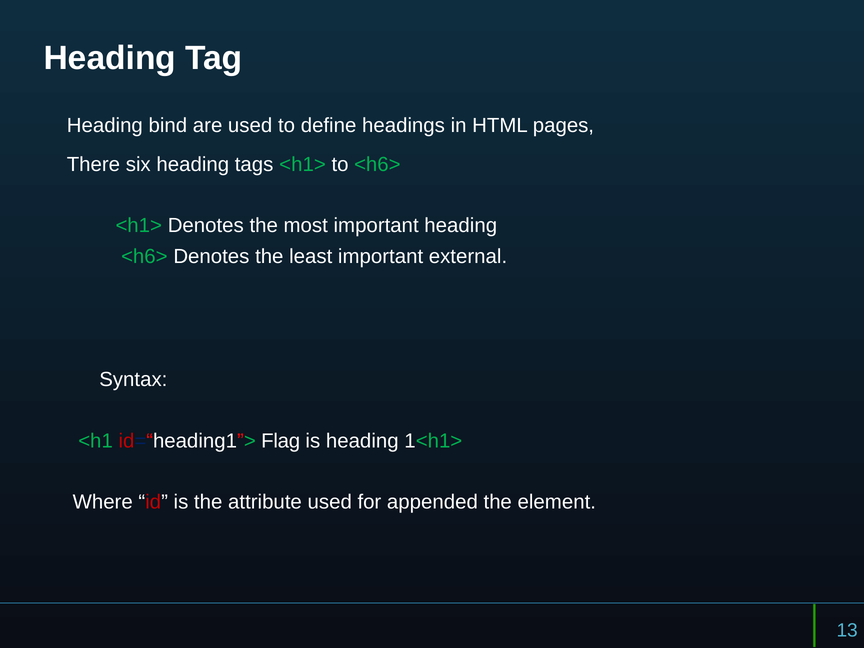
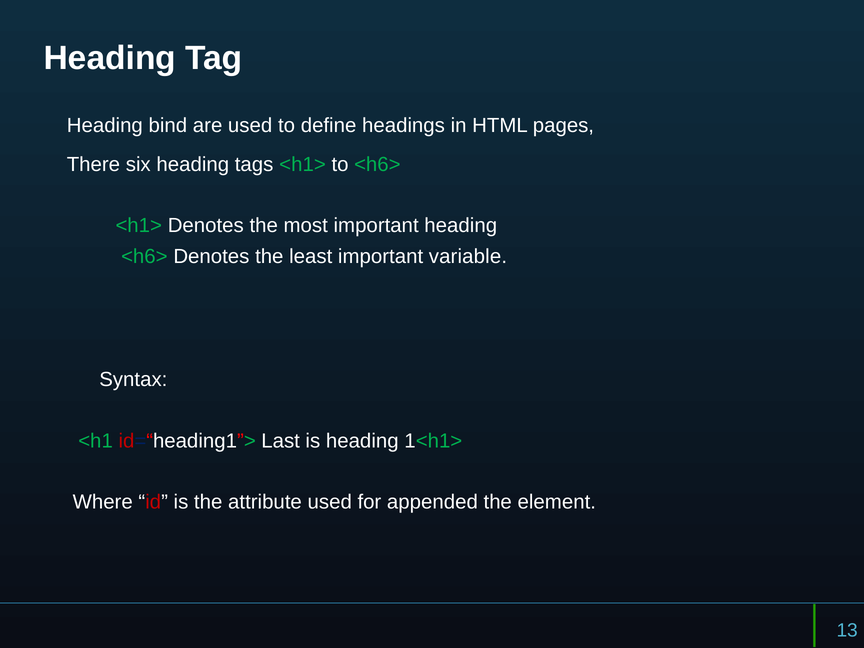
external: external -> variable (468, 256)
Flag: Flag -> Last (281, 441)
